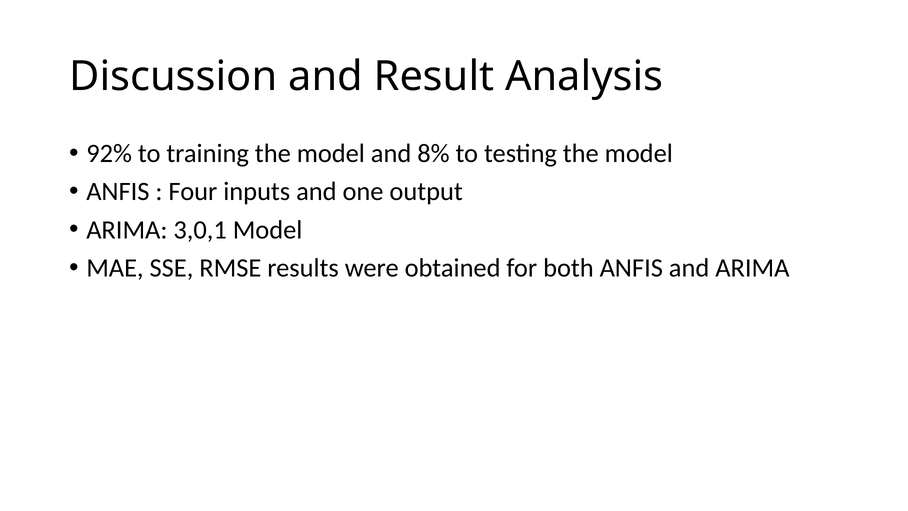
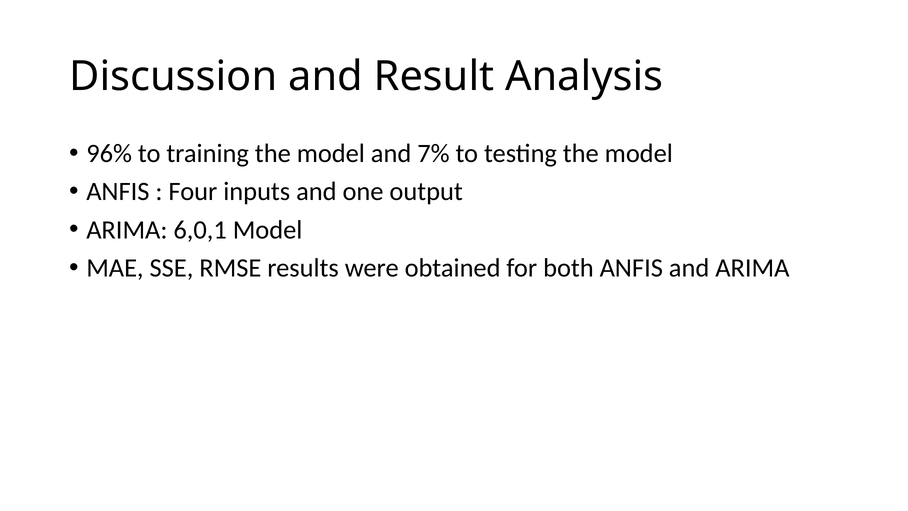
92%: 92% -> 96% (109, 154)
8%: 8% -> 7% (433, 154)
3,0,1: 3,0,1 -> 6,0,1 (200, 230)
